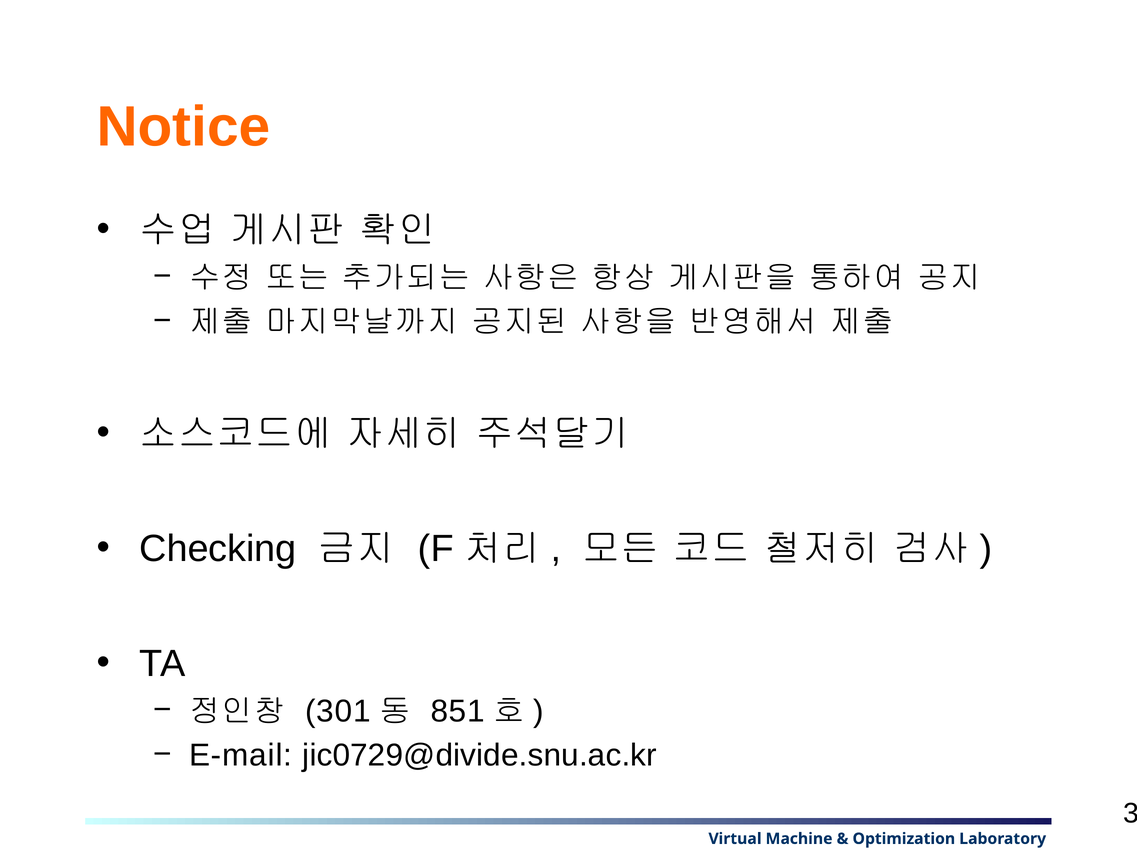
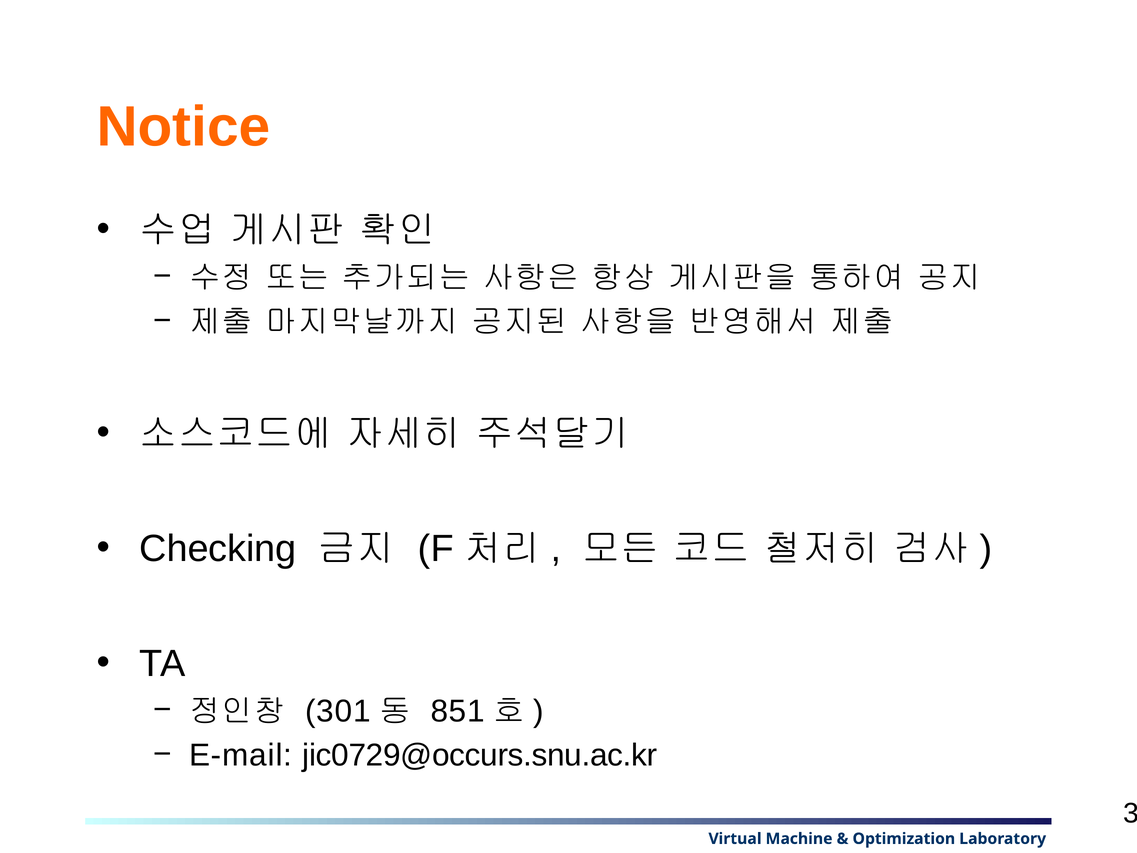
jic0729@divide.snu.ac.kr: jic0729@divide.snu.ac.kr -> jic0729@occurs.snu.ac.kr (480, 755)
